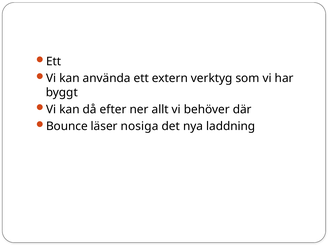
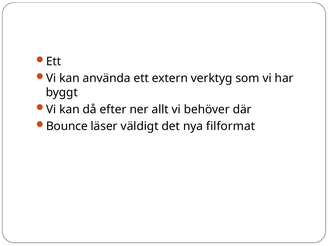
nosiga: nosiga -> väldigt (140, 126)
laddning: laddning -> filformat (231, 126)
